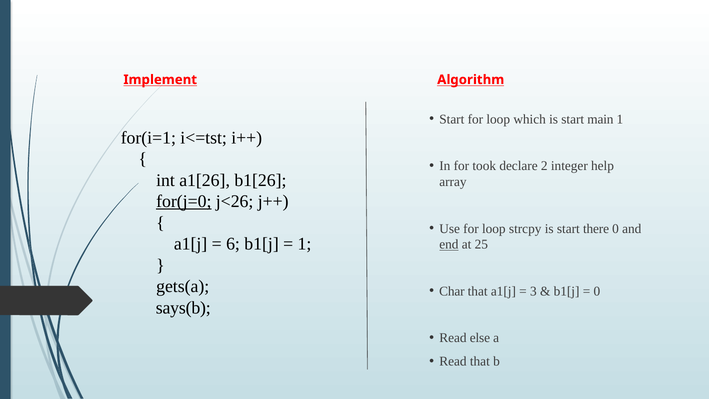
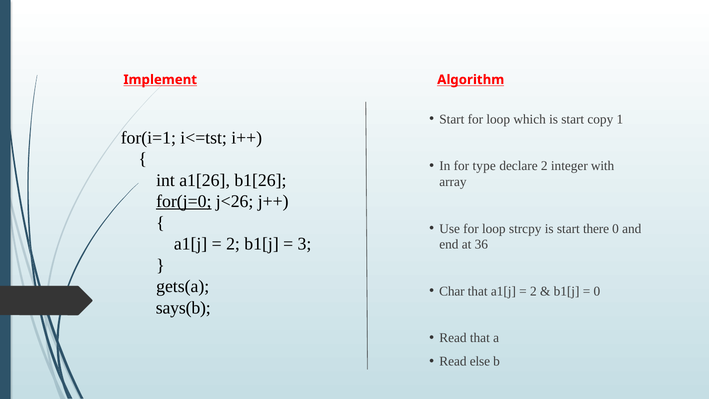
main: main -> copy (600, 119)
took: took -> type (484, 166)
help: help -> with (603, 166)
6: 6 -> 2 (233, 244)
1: 1 -> 3 (305, 244)
end underline: present -> none (449, 244)
25: 25 -> 36 (481, 244)
3: 3 -> 2 (533, 291)
Read else: else -> that (480, 338)
Read that: that -> else (480, 361)
